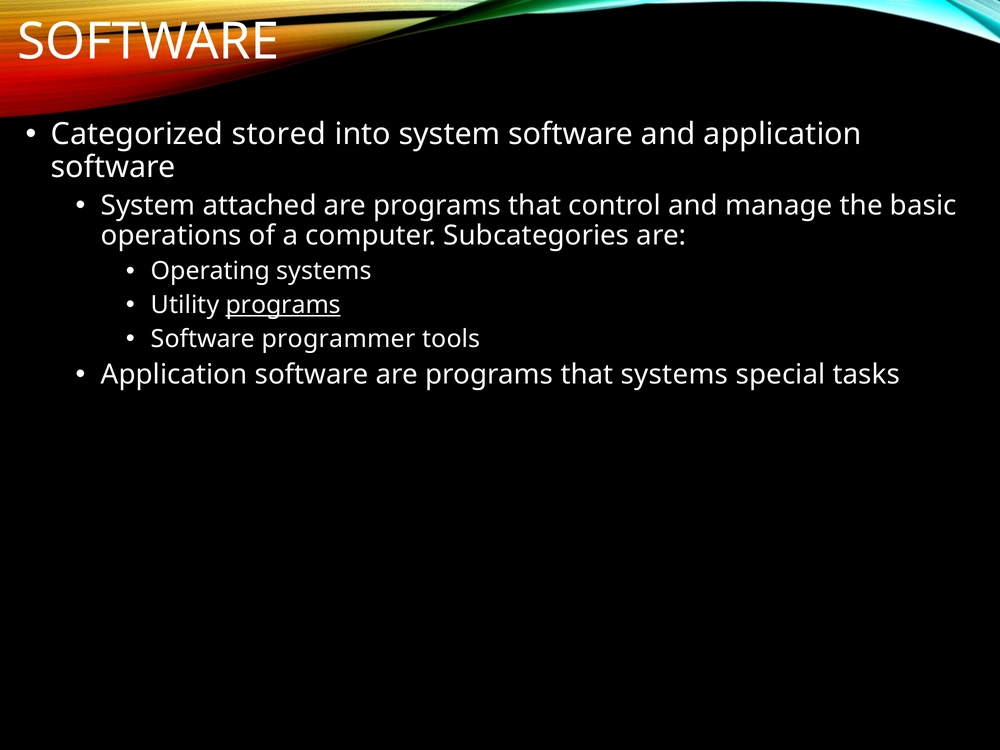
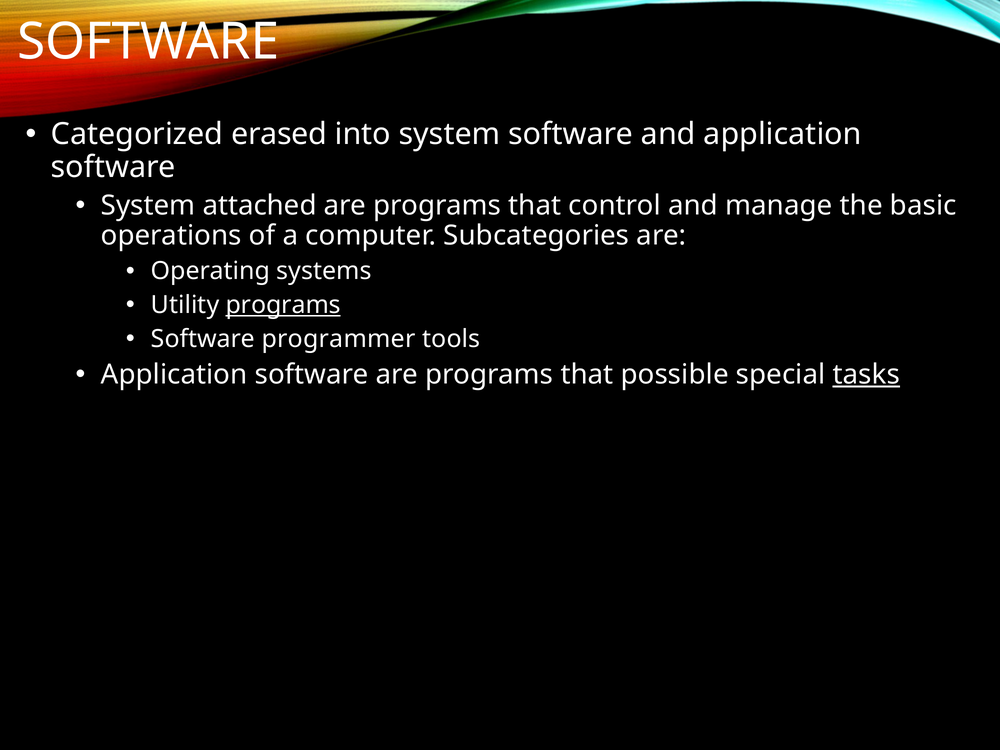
stored: stored -> erased (279, 134)
that systems: systems -> possible (675, 375)
tasks underline: none -> present (866, 375)
